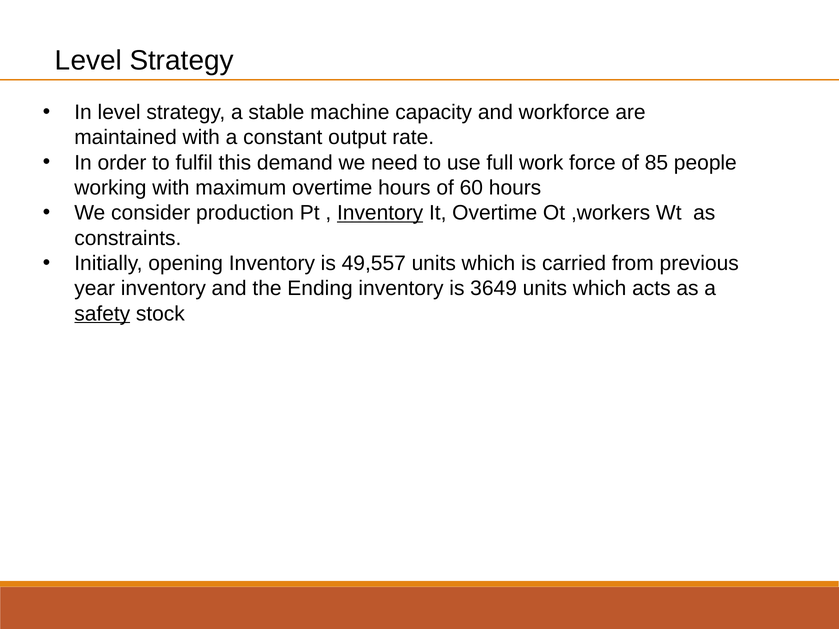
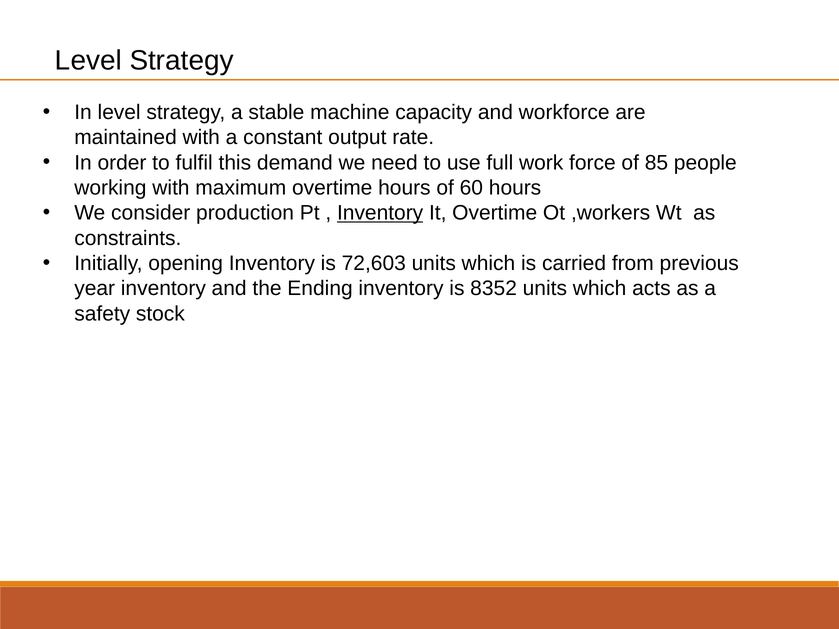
49,557: 49,557 -> 72,603 (374, 263)
3649: 3649 -> 8352 (494, 289)
safety underline: present -> none (102, 314)
